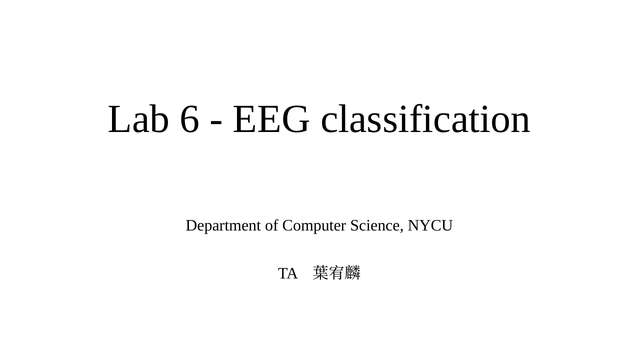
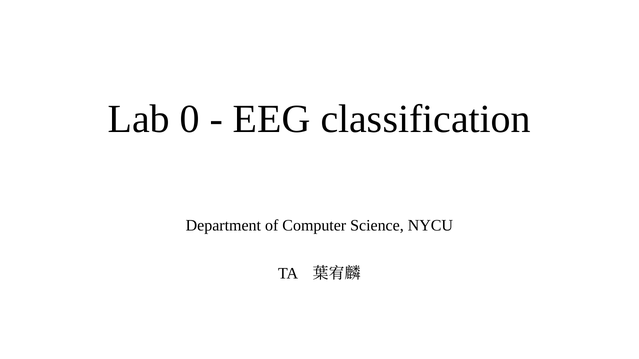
6: 6 -> 0 (190, 119)
